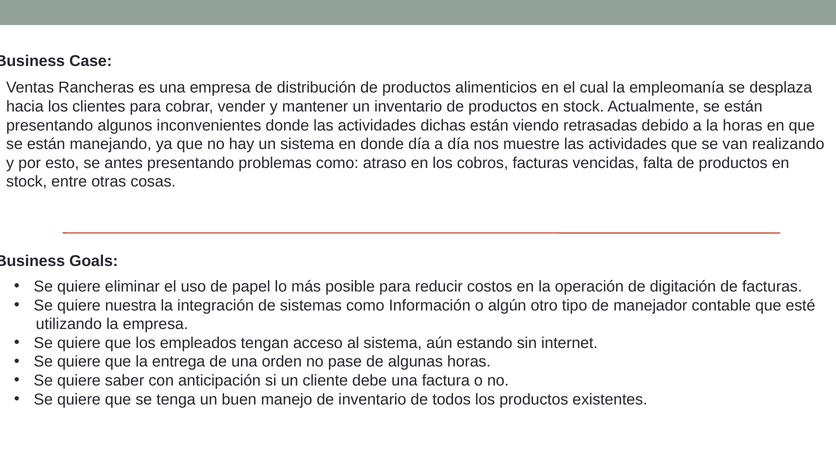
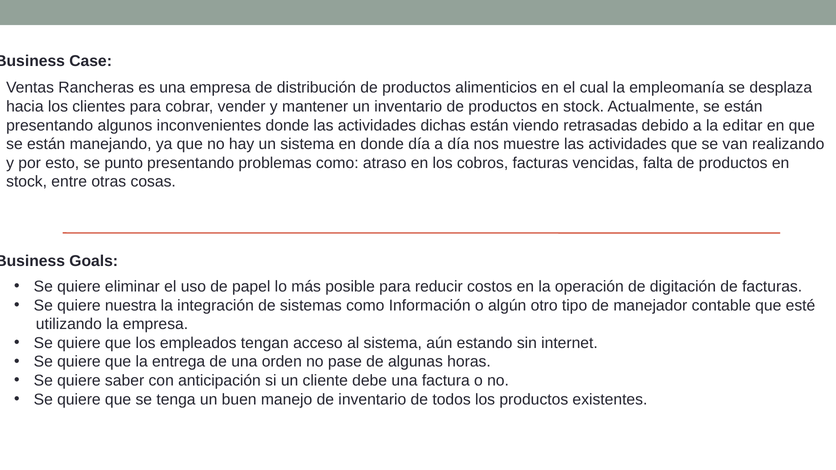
la horas: horas -> editar (743, 125)
antes: antes -> punto (124, 163)
